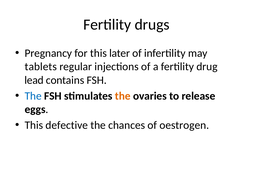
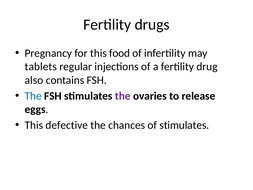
later: later -> food (120, 53)
lead: lead -> also (34, 80)
the colour: orange -> purple (123, 96)
of oestrogen: oestrogen -> stimulates (184, 125)
